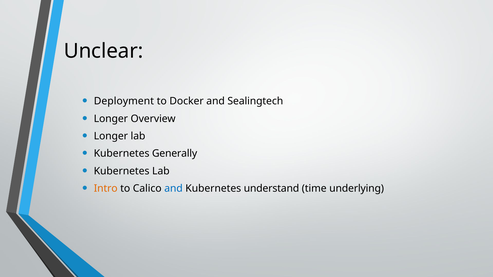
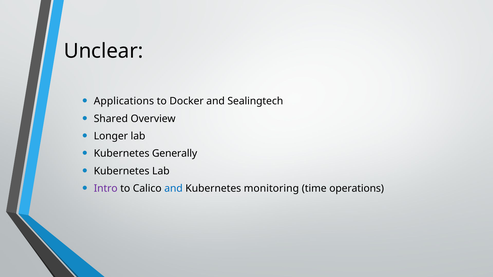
Deployment: Deployment -> Applications (124, 101)
Longer: Longer -> Shared (111, 119)
Intro colour: orange -> purple (106, 189)
understand: understand -> monitoring (271, 189)
underlying: underlying -> operations (357, 189)
